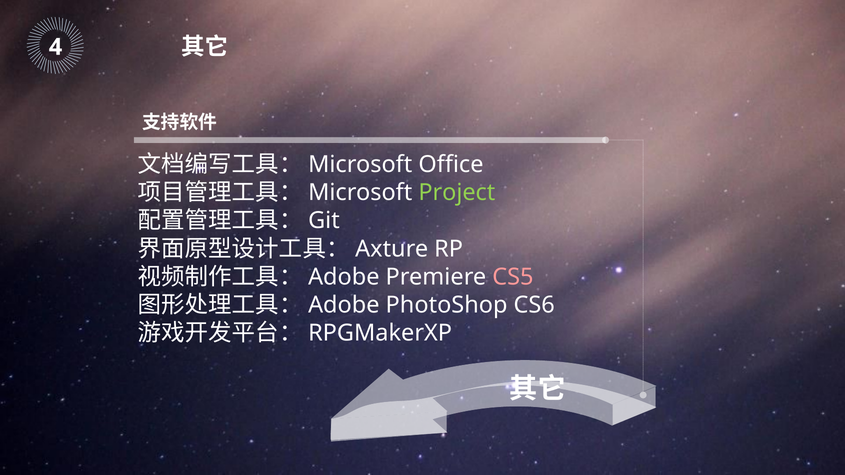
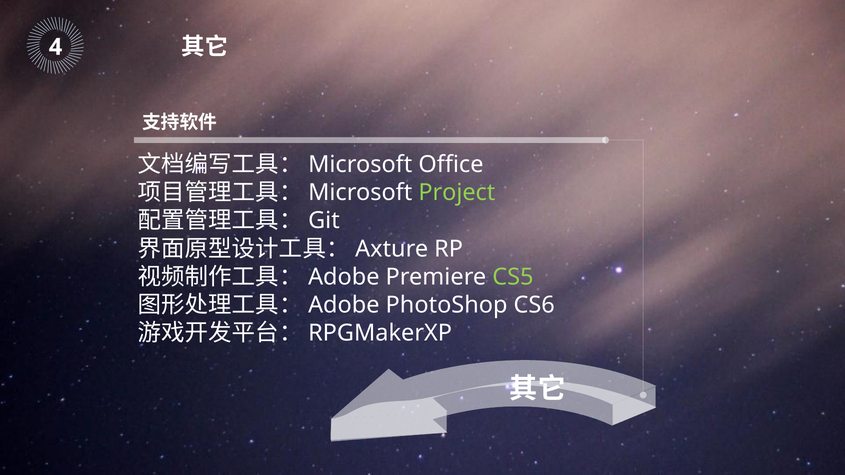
CS5 colour: pink -> light green (513, 277)
